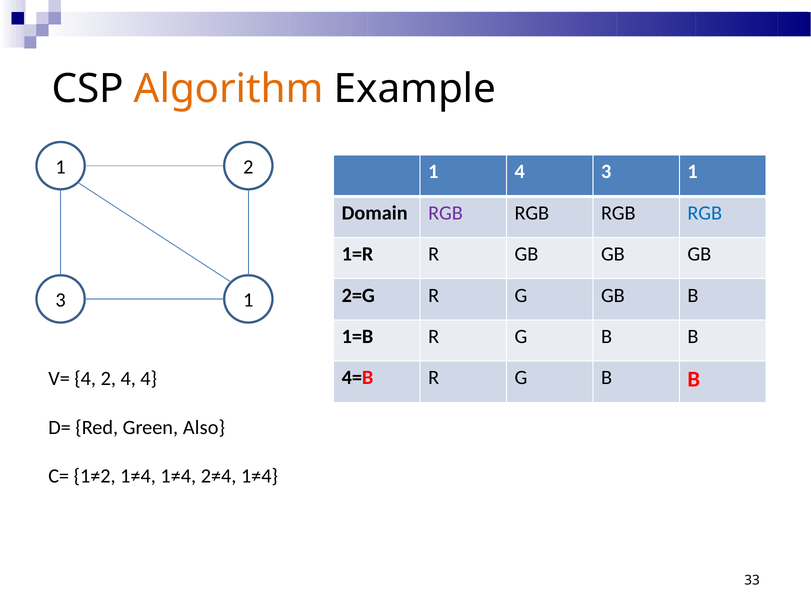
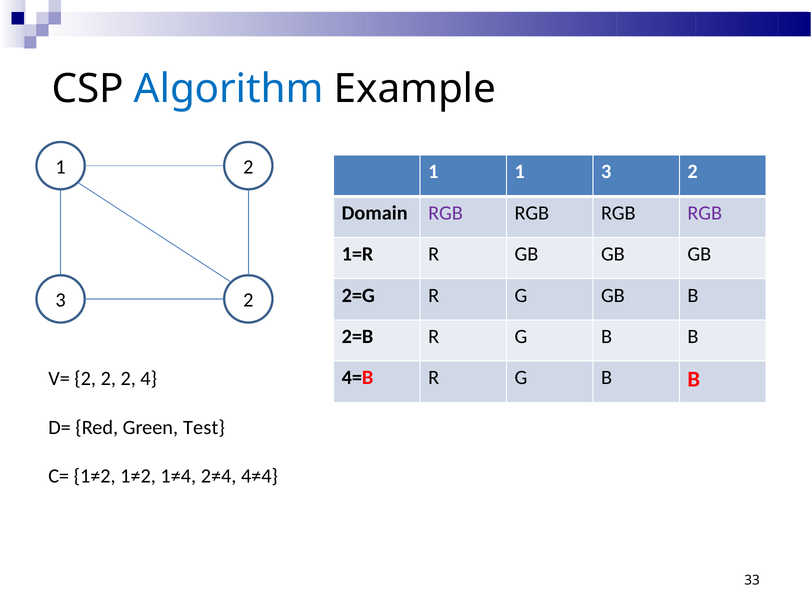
Algorithm colour: orange -> blue (229, 89)
1 4: 4 -> 1 (520, 172)
1: 1 -> 2 (693, 172)
RGB colour: blue -> purple (705, 213)
1: 1 -> 2 (248, 300)
1=B: 1=B -> 2=B (358, 337)
V= 4: 4 -> 2 (85, 379)
4: 4 -> 2 (128, 379)
Also: Also -> Test (204, 428)
1≠2 1≠4: 1≠4 -> 1≠2 (138, 476)
2≠4 1≠4: 1≠4 -> 4≠4 (259, 476)
